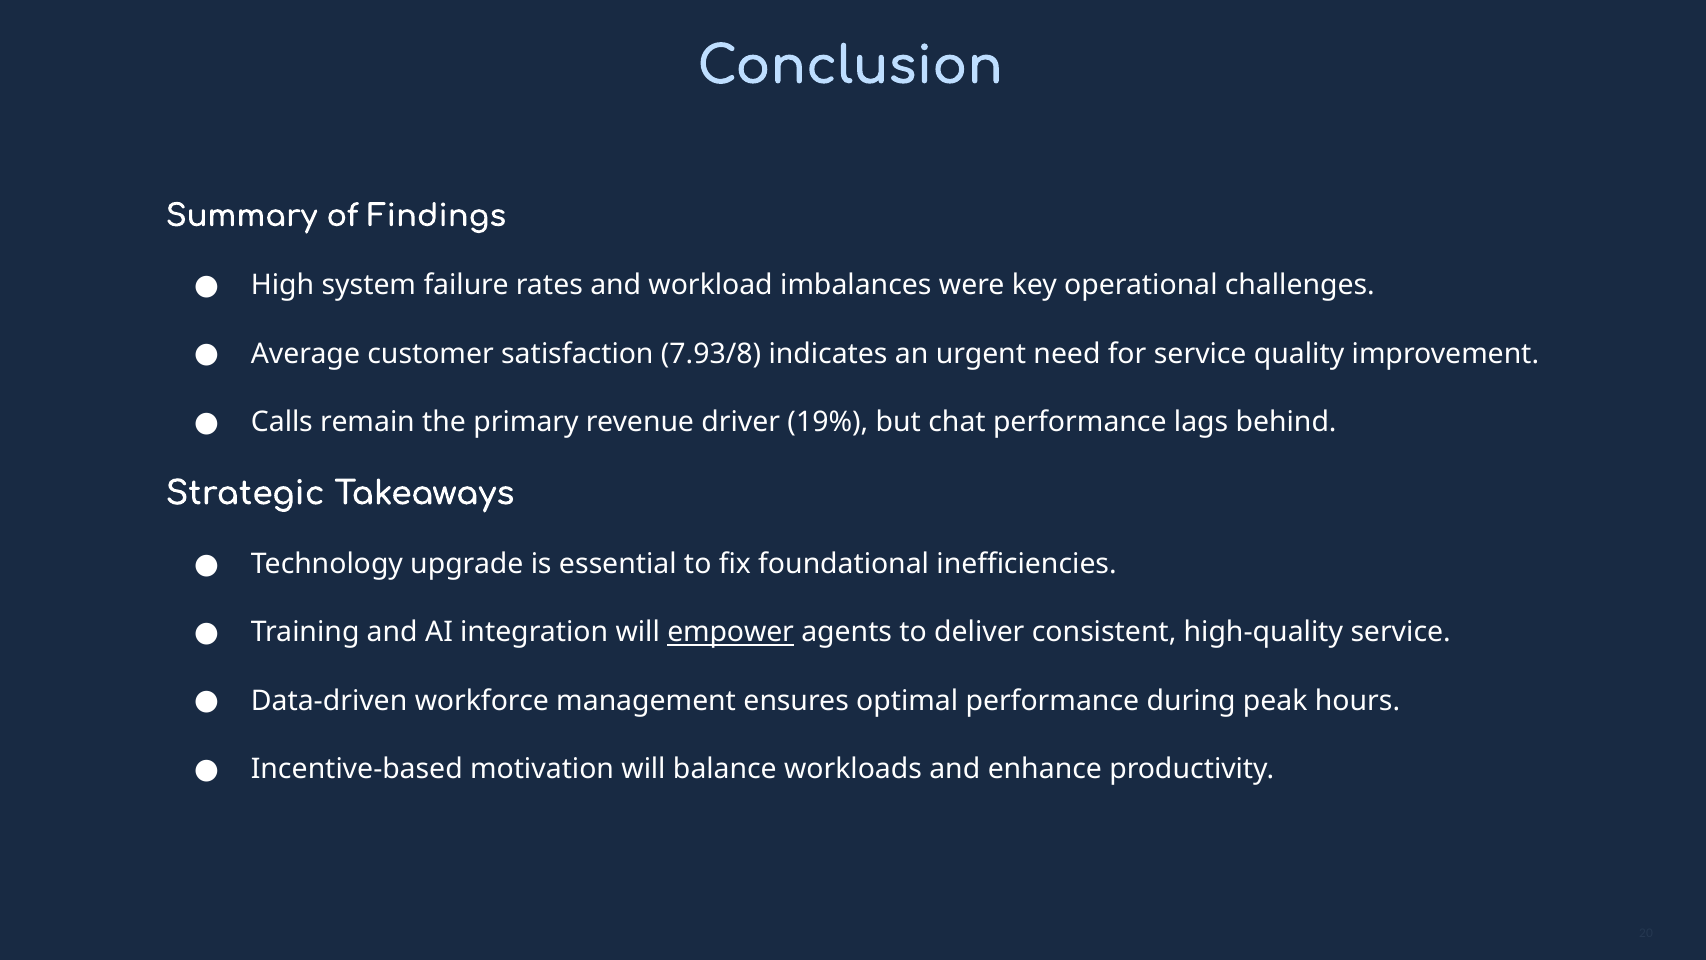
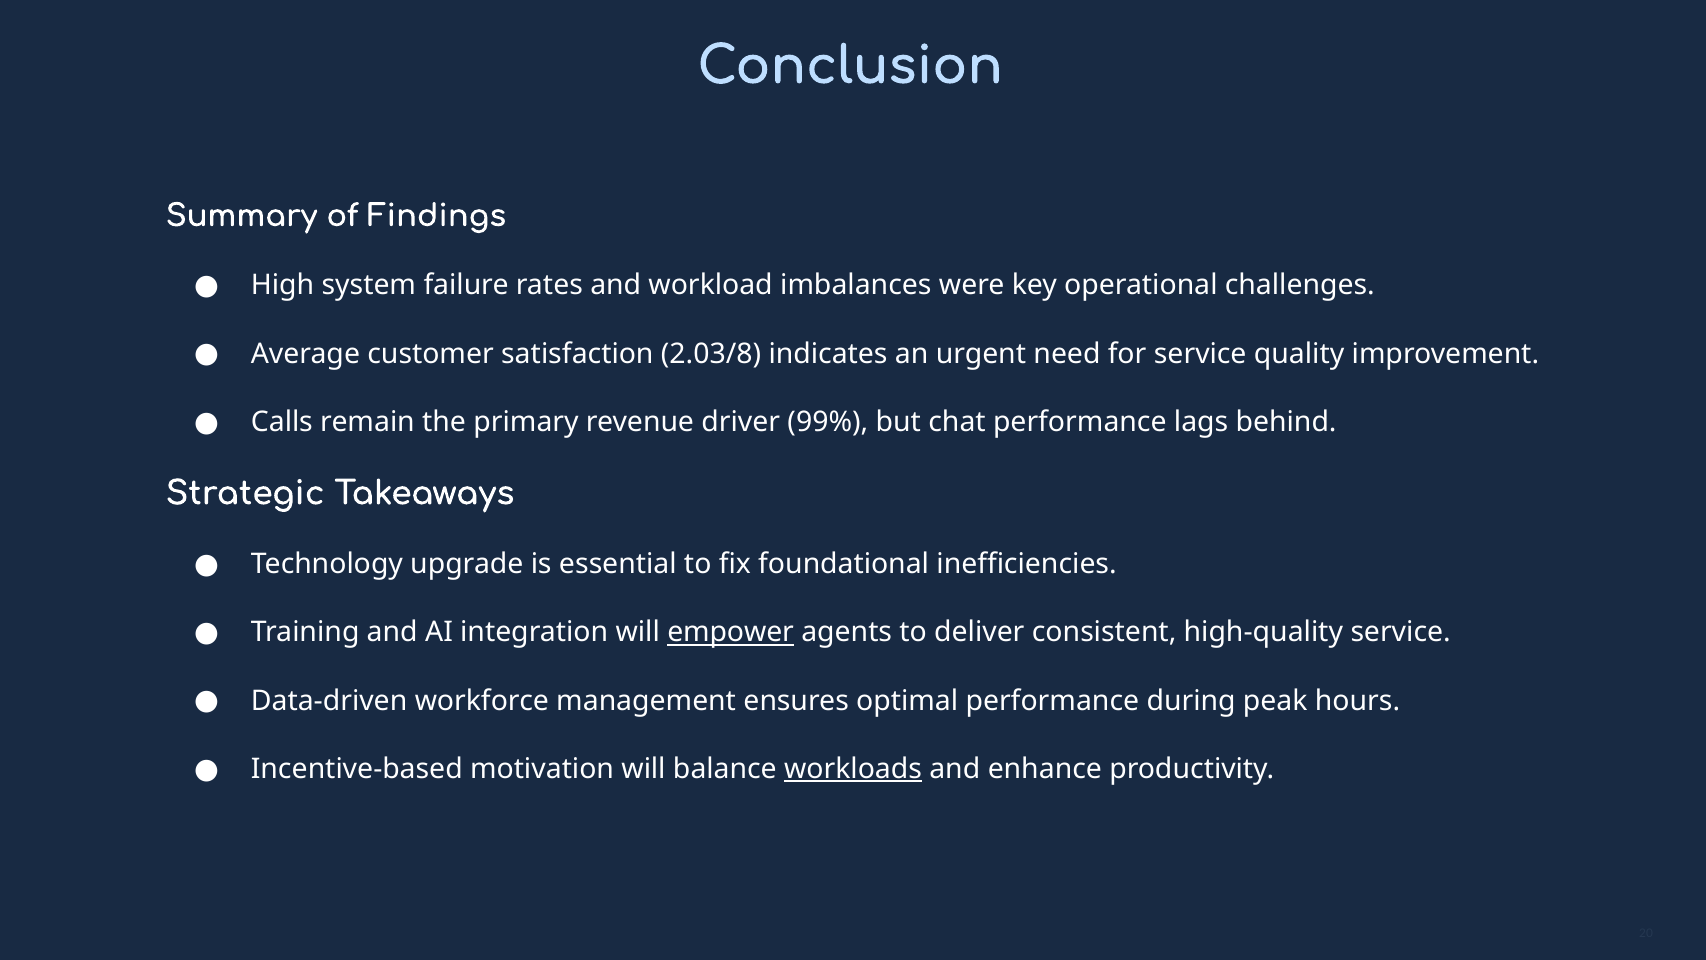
7.93/8: 7.93/8 -> 2.03/8 (711, 354)
19%: 19% -> 99% (828, 422)
workloads underline: none -> present (853, 769)
